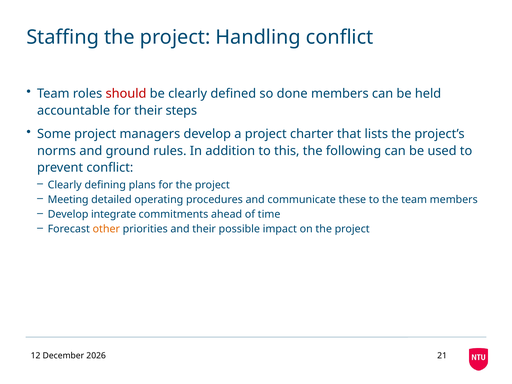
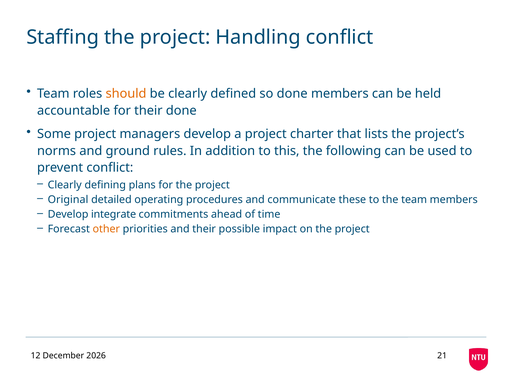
should colour: red -> orange (126, 94)
their steps: steps -> done (181, 111)
Meeting: Meeting -> Original (68, 200)
